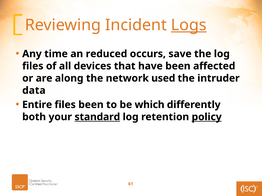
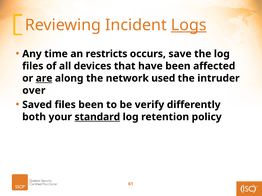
reduced: reduced -> restricts (107, 54)
are underline: none -> present (44, 78)
data: data -> over (34, 91)
Entire: Entire -> Saved (37, 105)
which: which -> verify (149, 105)
policy underline: present -> none (207, 117)
